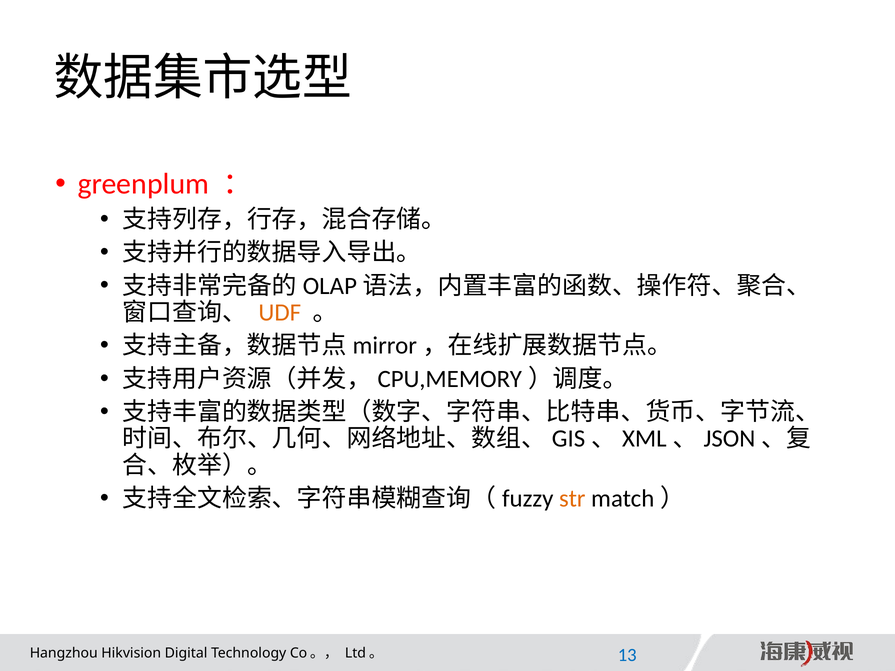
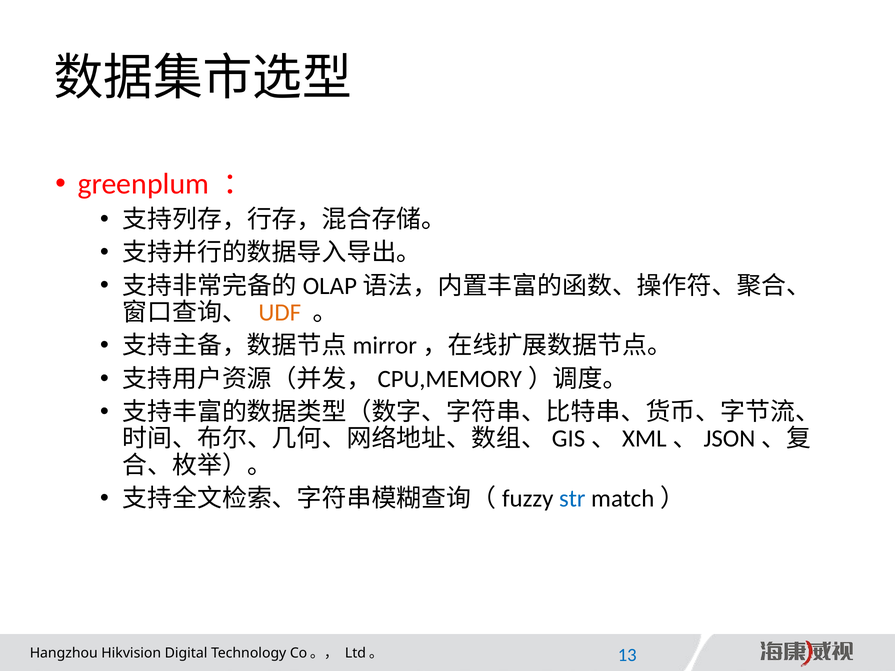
str colour: orange -> blue (572, 499)
